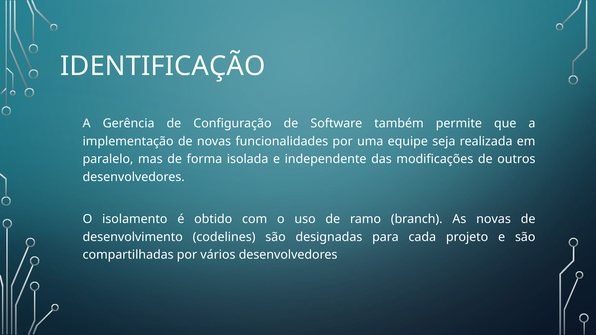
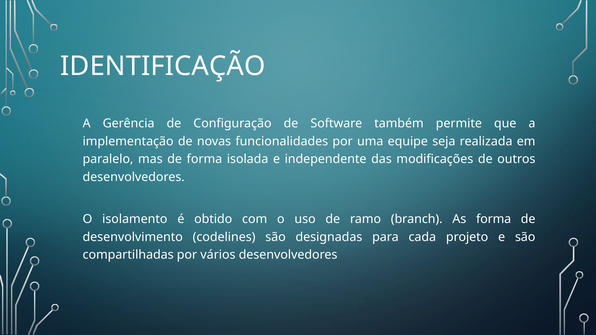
As novas: novas -> forma (494, 219)
